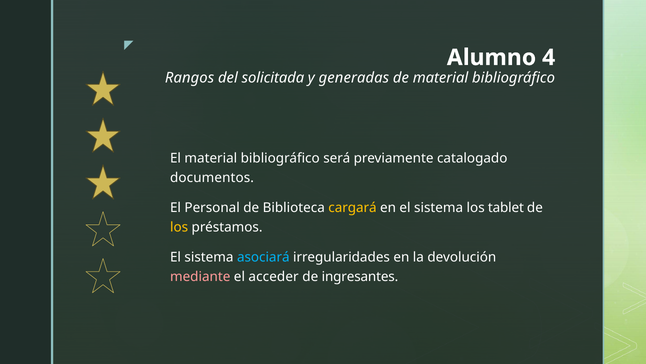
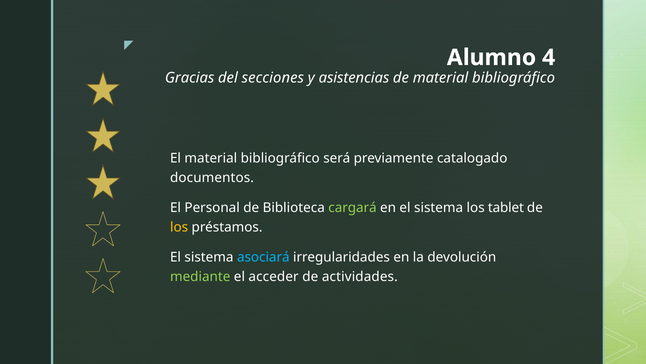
Rangos: Rangos -> Gracias (190, 78)
solicitada: solicitada -> secciones (273, 78)
generadas: generadas -> asistencias (354, 78)
cargará colour: yellow -> light green (352, 207)
mediante colour: pink -> light green (200, 276)
ingresantes: ingresantes -> actividades (360, 276)
